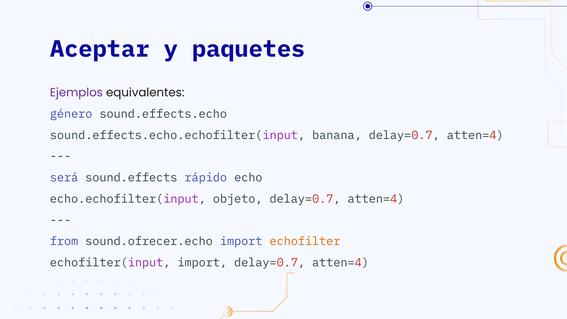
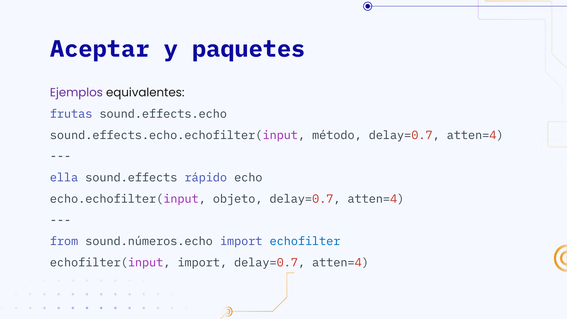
género: género -> frutas (71, 114)
banana: banana -> método (337, 135)
será: será -> ella (64, 178)
sound.ofrecer.echo: sound.ofrecer.echo -> sound.números.echo (149, 241)
echofilter colour: orange -> blue (305, 241)
